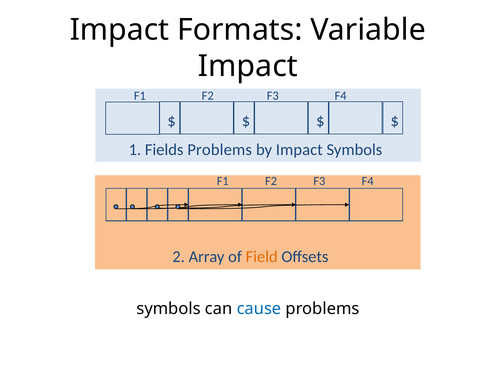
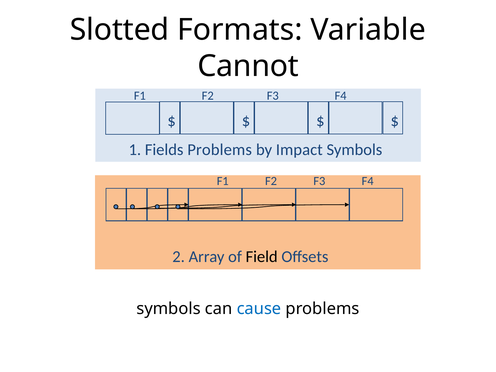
Impact: Impact -> Slotted (120, 30)
Impact: Impact -> Cannot (248, 66)
Field colour: orange -> black (262, 257)
